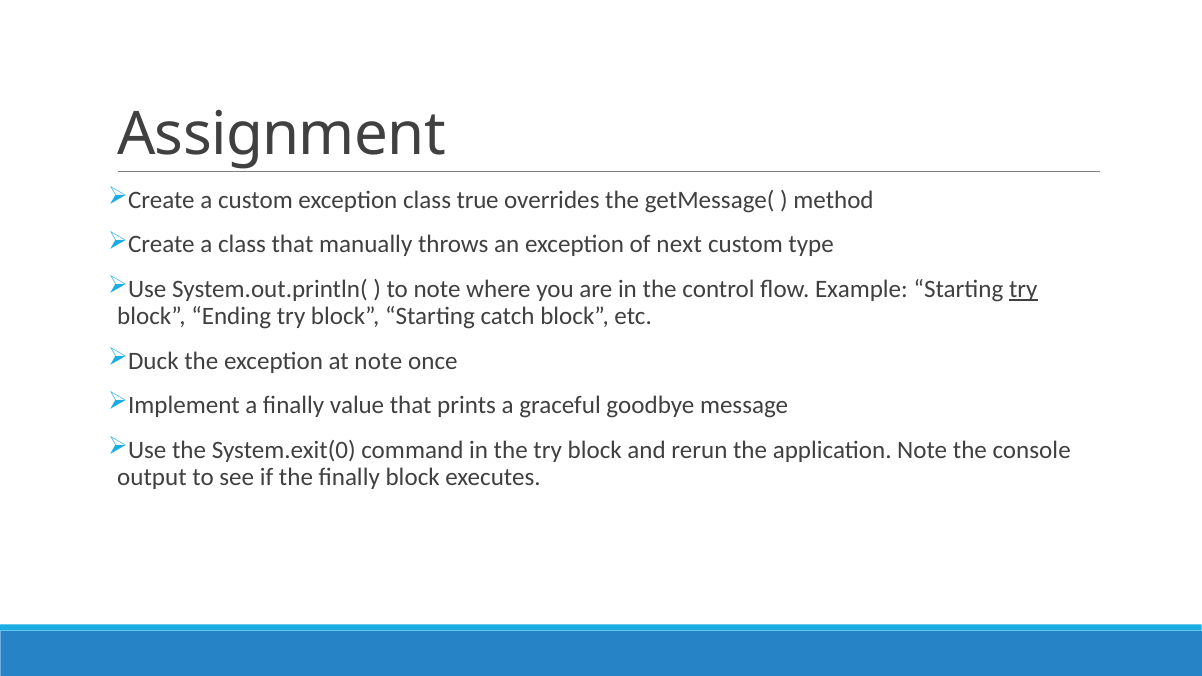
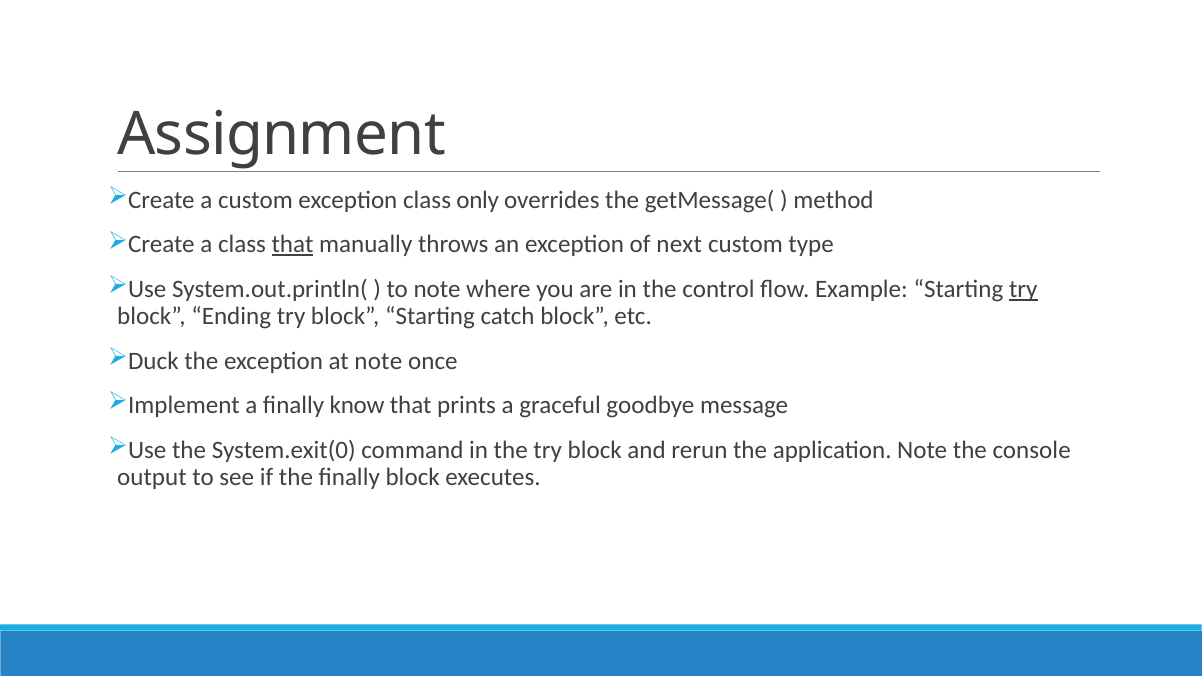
true: true -> only (478, 200)
that underline: none -> present (293, 245)
value: value -> know (357, 405)
